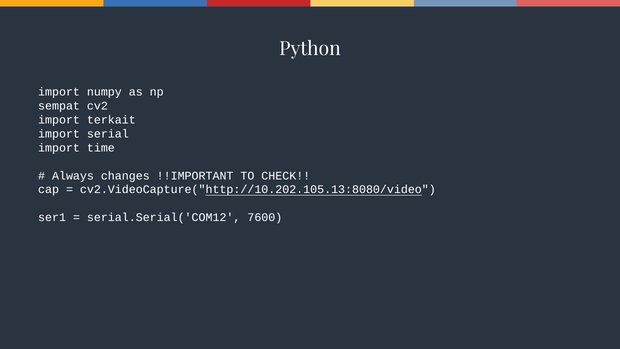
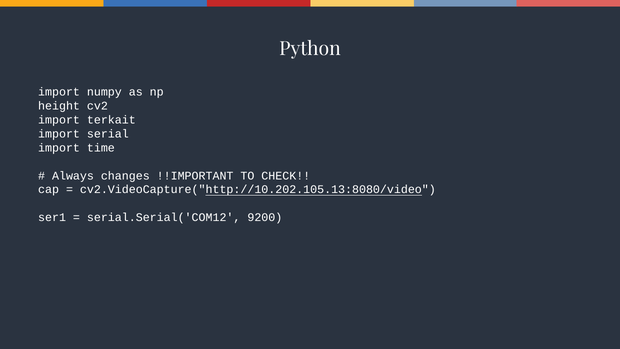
sempat: sempat -> height (59, 106)
7600: 7600 -> 9200 (265, 217)
